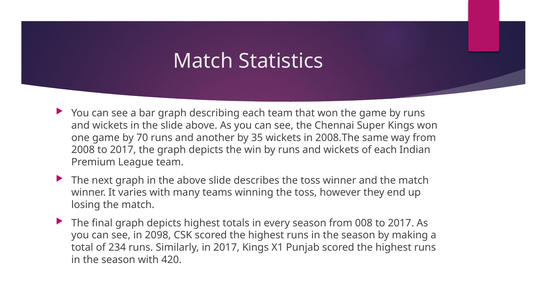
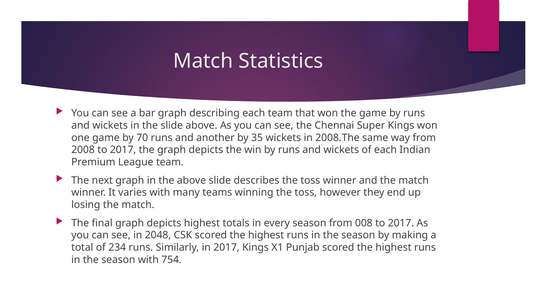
2098: 2098 -> 2048 (158, 235)
420: 420 -> 754 (172, 260)
